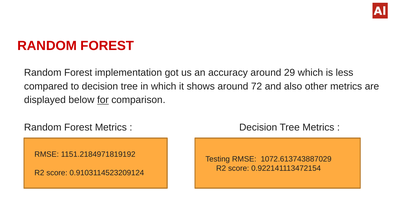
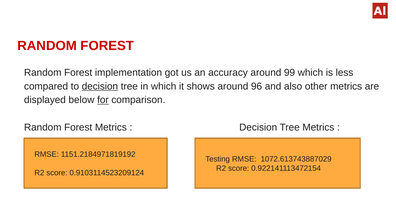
29: 29 -> 99 (290, 73)
decision underline: none -> present (100, 86)
72: 72 -> 96 (257, 86)
